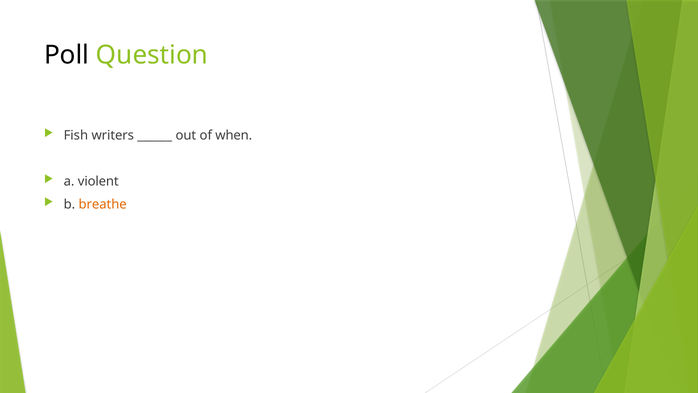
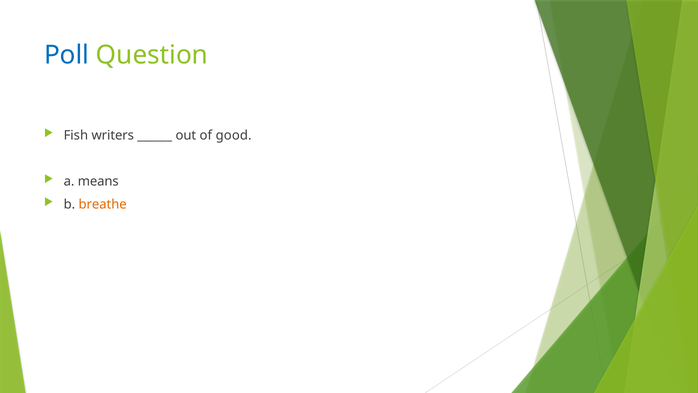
Poll colour: black -> blue (67, 55)
when: when -> good (234, 135)
violent: violent -> means (98, 181)
